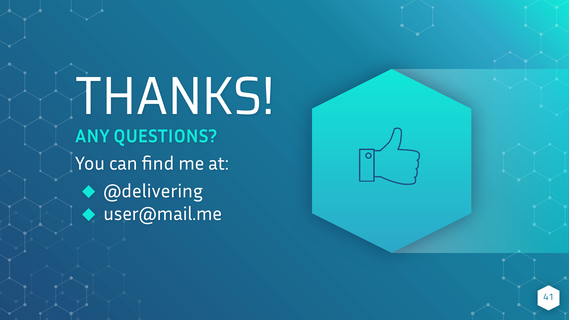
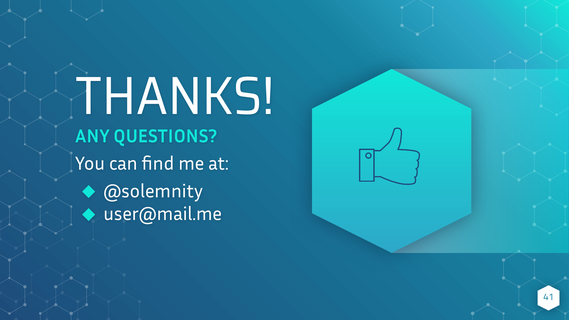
@delivering: @delivering -> @solemnity (153, 191)
